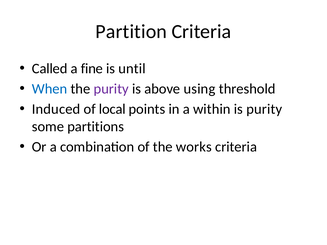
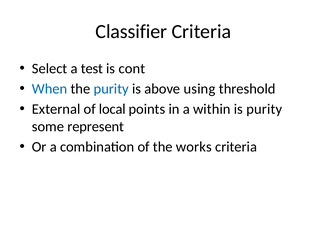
Partition: Partition -> Classifier (131, 32)
Called: Called -> Select (50, 69)
fine: fine -> test (92, 69)
until: until -> cont (132, 69)
purity colour: purple -> blue (111, 89)
Induced: Induced -> External (56, 109)
partitions: partitions -> represent (96, 127)
